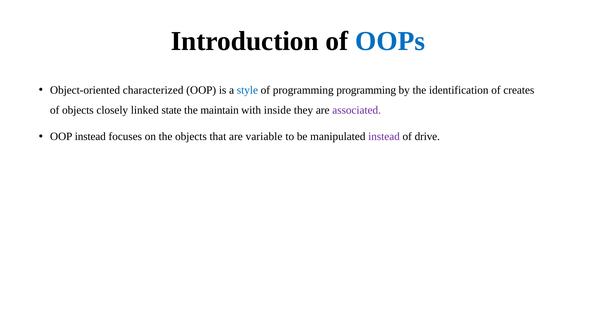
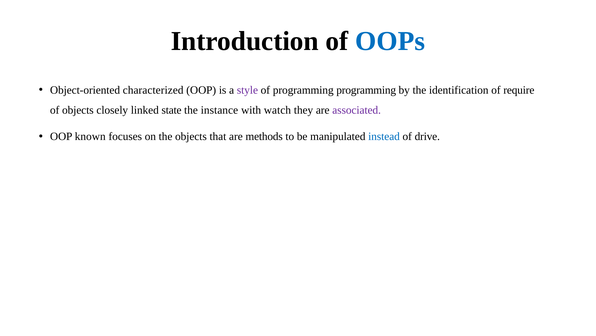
style colour: blue -> purple (247, 90)
creates: creates -> require (519, 90)
maintain: maintain -> instance (219, 110)
inside: inside -> watch (277, 110)
OOP instead: instead -> known (90, 136)
variable: variable -> methods (264, 136)
instead colour: purple -> blue (384, 136)
